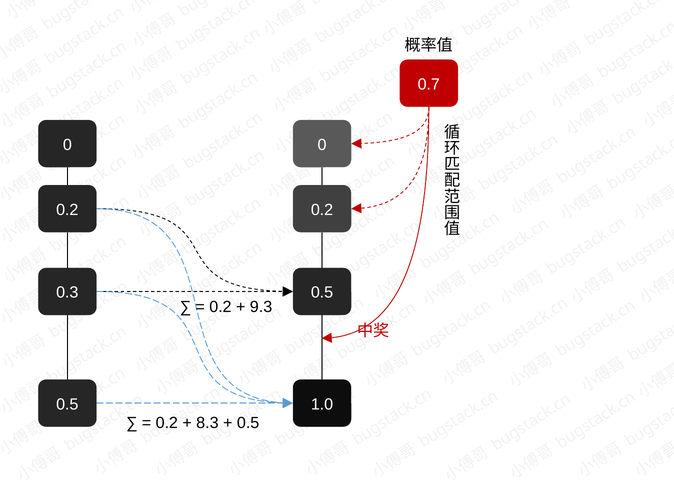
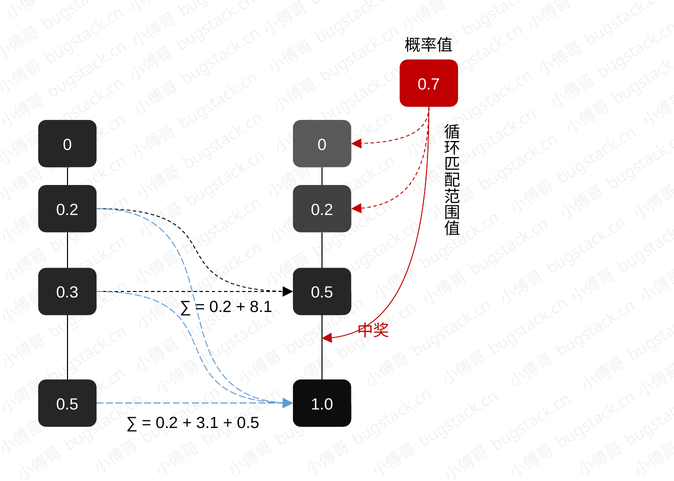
9.3: 9.3 -> 8.1 (261, 307)
8.3: 8.3 -> 3.1 (207, 424)
